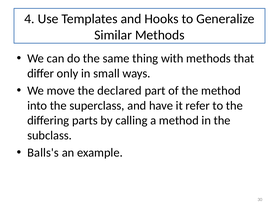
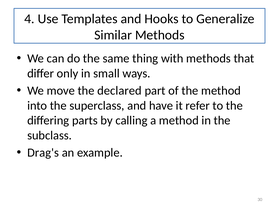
Balls's: Balls's -> Drag's (43, 153)
